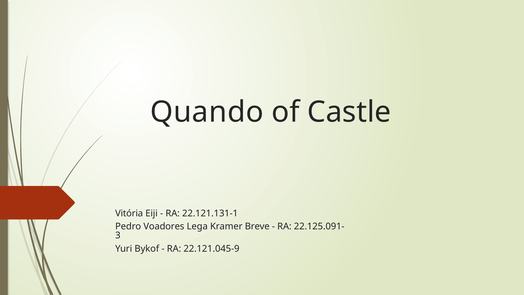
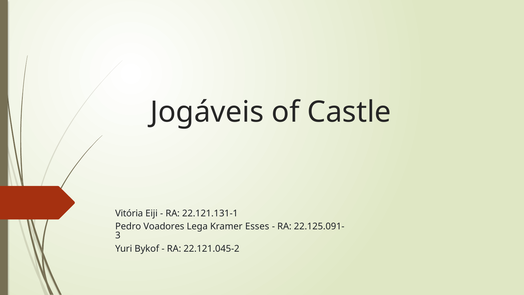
Quando: Quando -> Jogáveis (207, 112)
Breve: Breve -> Esses (257, 226)
22.121.045-9: 22.121.045-9 -> 22.121.045-2 (211, 249)
